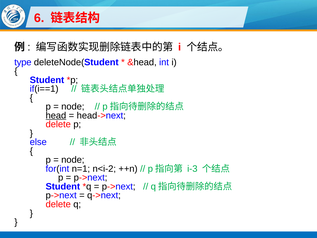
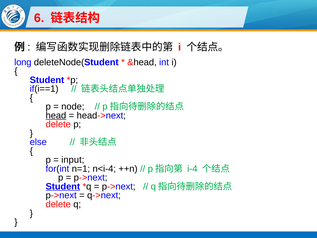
type: type -> long (23, 62)
node: node -> input (73, 160)
n<i-2: n<i-2 -> n<i-4 (104, 169)
i-3: i-3 -> i-4 (192, 169)
Student underline: none -> present (63, 186)
